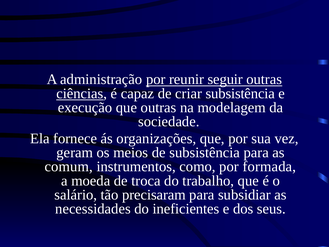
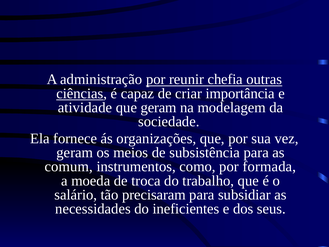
seguir: seguir -> chefia (225, 79)
criar subsistência: subsistência -> importância (240, 93)
execução: execução -> atividade (85, 107)
que outras: outras -> geram (159, 107)
